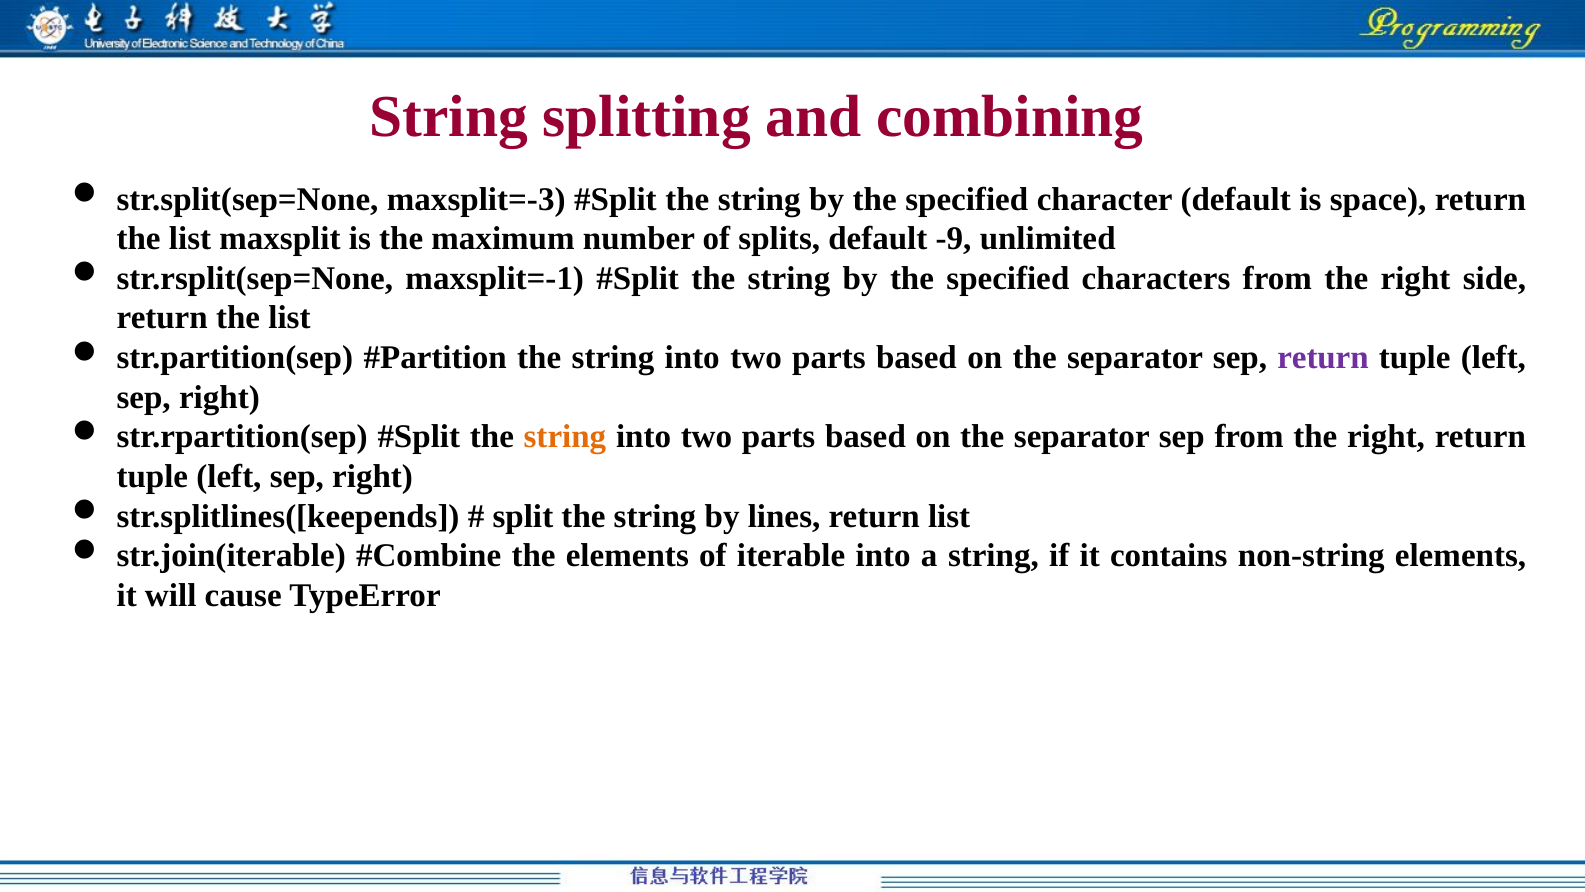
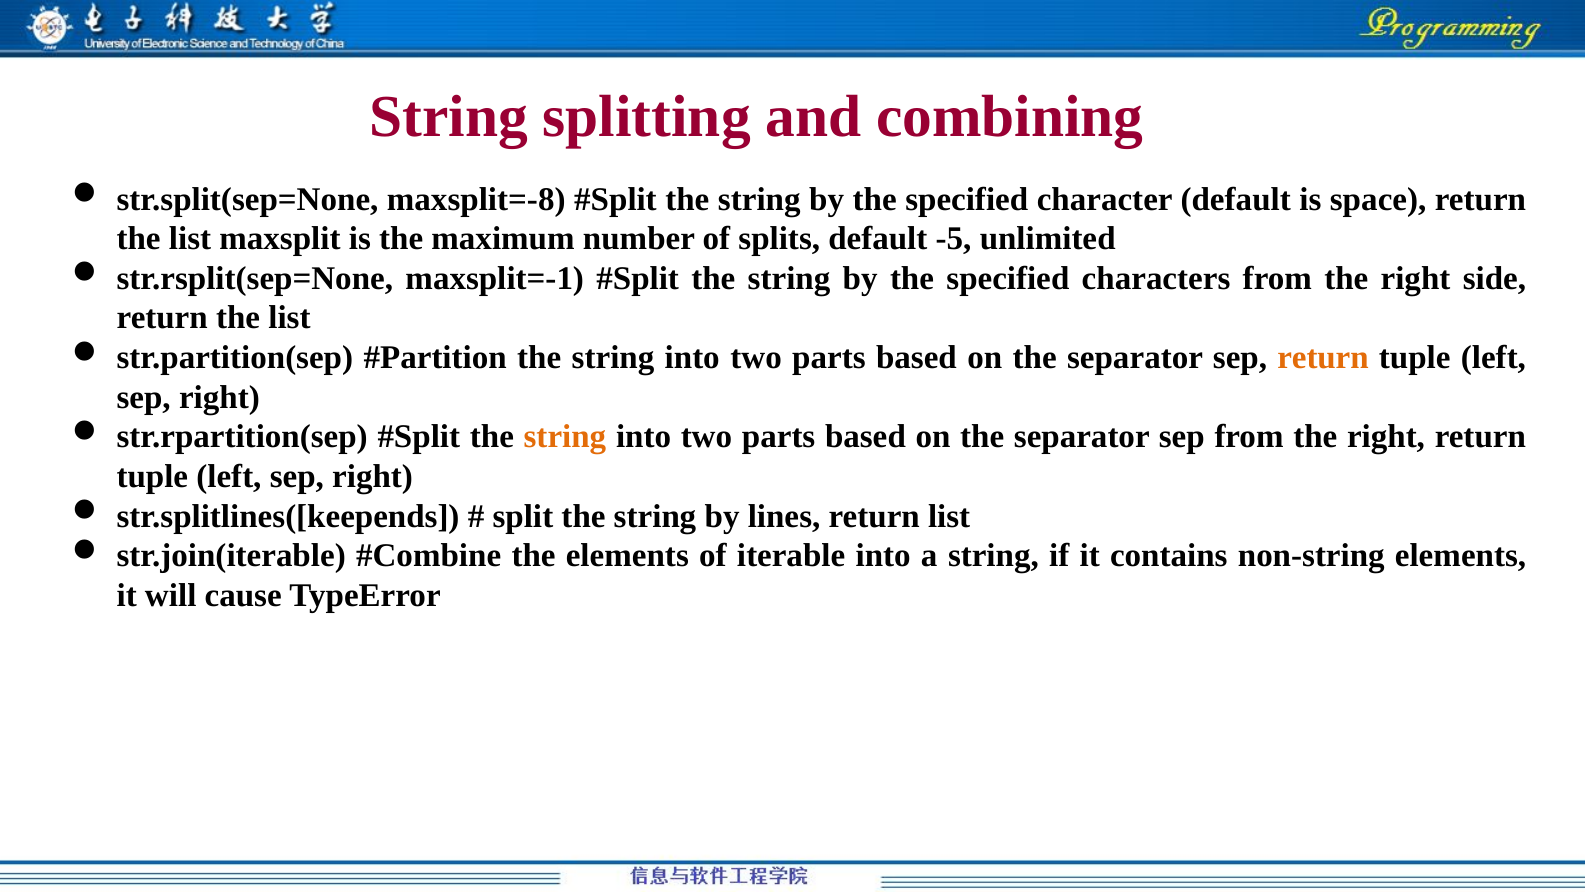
maxsplit=-3: maxsplit=-3 -> maxsplit=-8 (476, 199)
-9: -9 -> -5 (954, 239)
return colour: purple -> orange (1323, 358)
